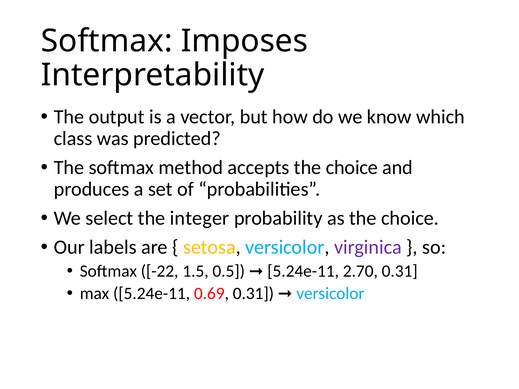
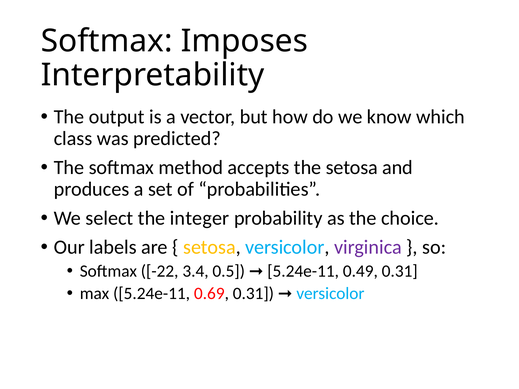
accepts the choice: choice -> setosa (352, 168)
1.5: 1.5 -> 3.4 (196, 271)
2.70: 2.70 -> 0.49 (360, 271)
